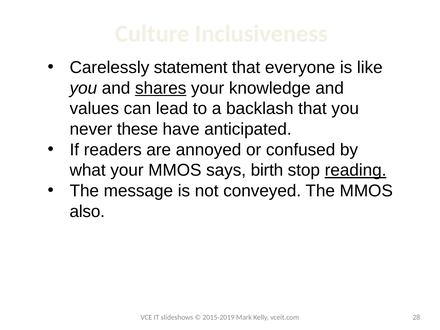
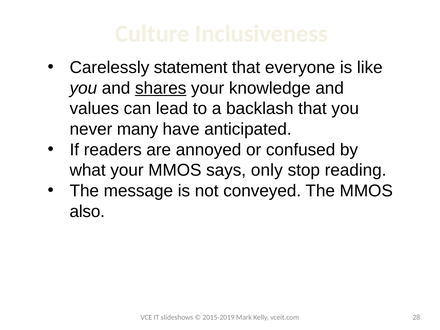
these: these -> many (138, 129)
birth: birth -> only (267, 170)
reading underline: present -> none (356, 170)
